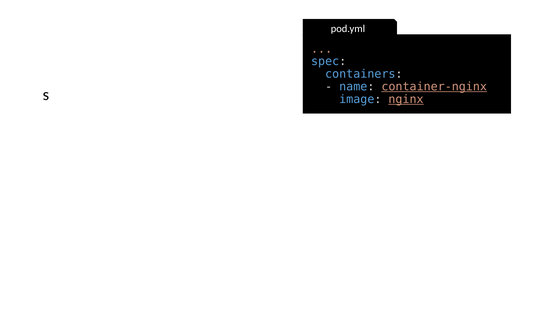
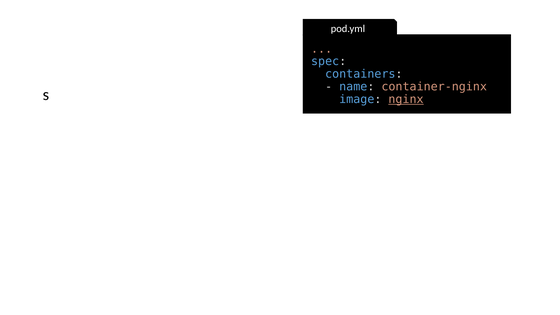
container-nginx underline: present -> none (434, 87)
